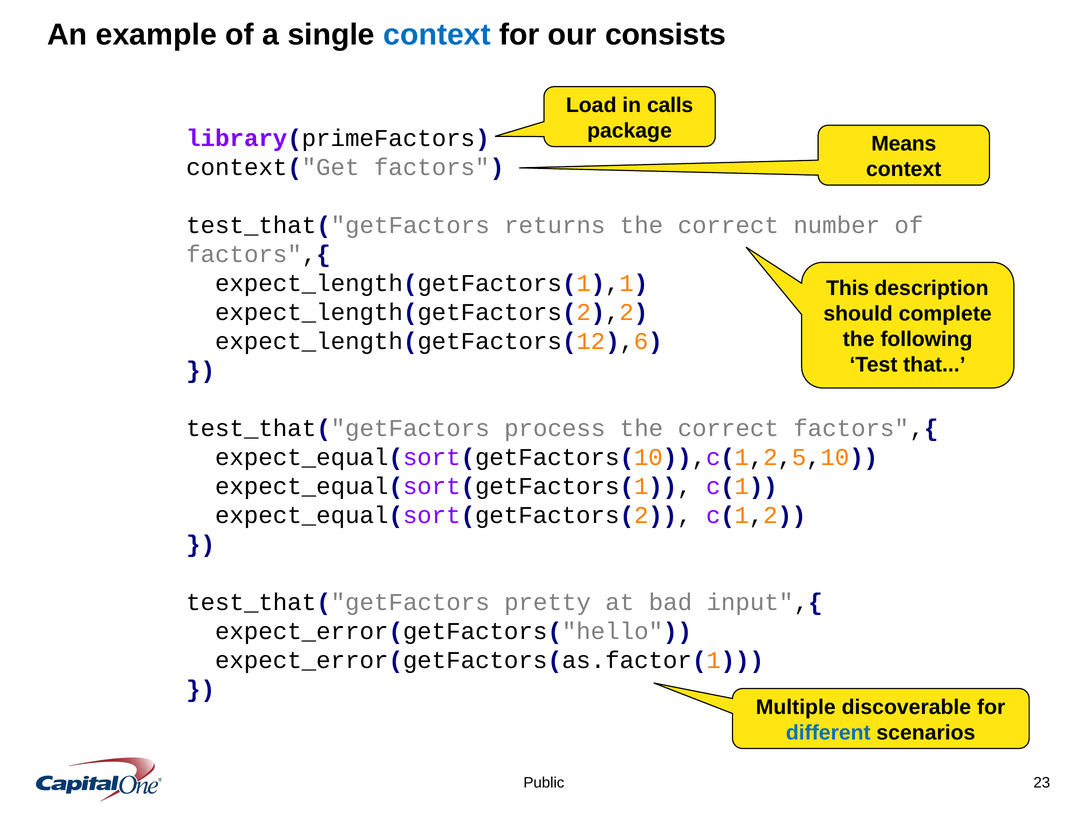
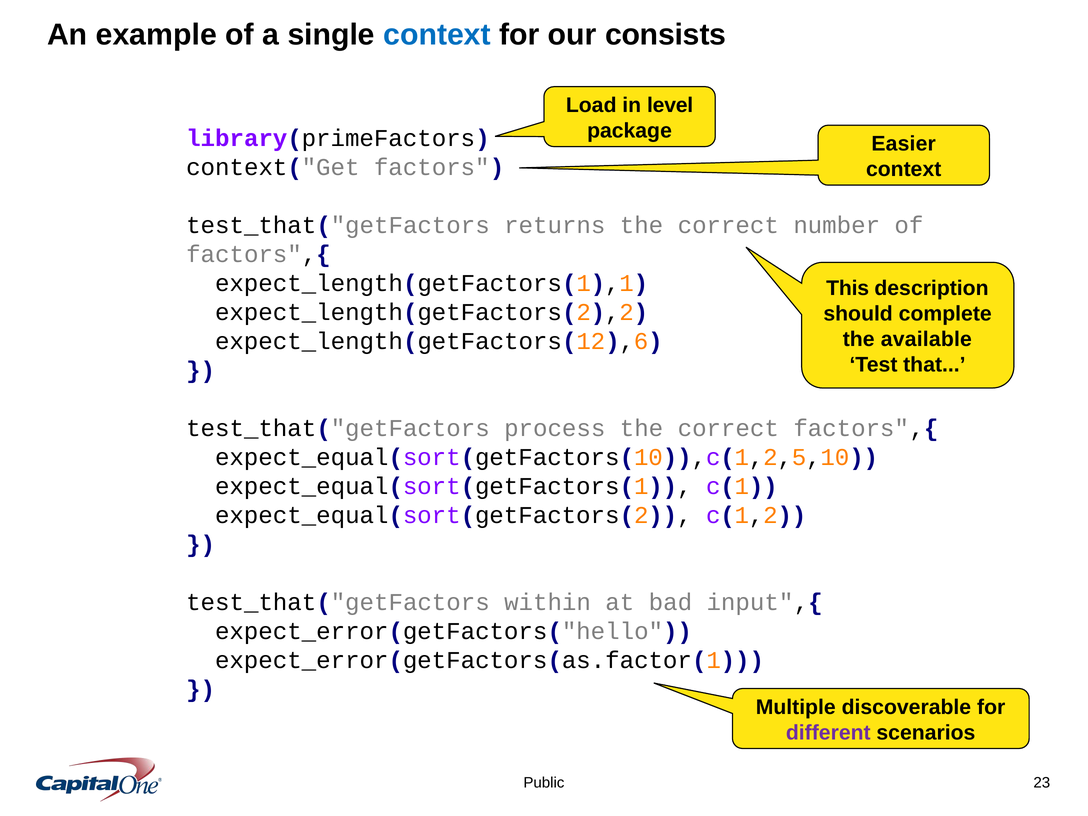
calls: calls -> level (670, 105)
Means: Means -> Easier (904, 144)
following: following -> available (926, 339)
pretty: pretty -> within (548, 602)
different colour: blue -> purple (828, 733)
